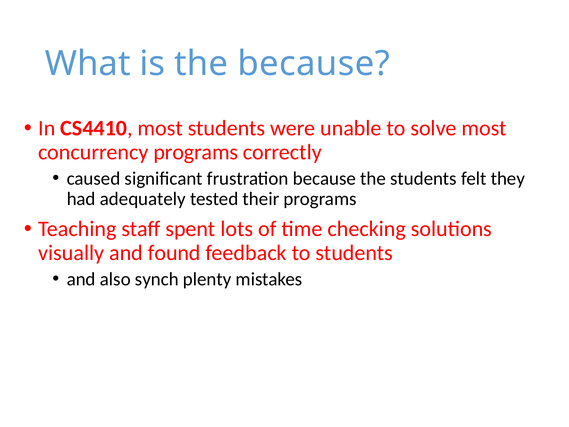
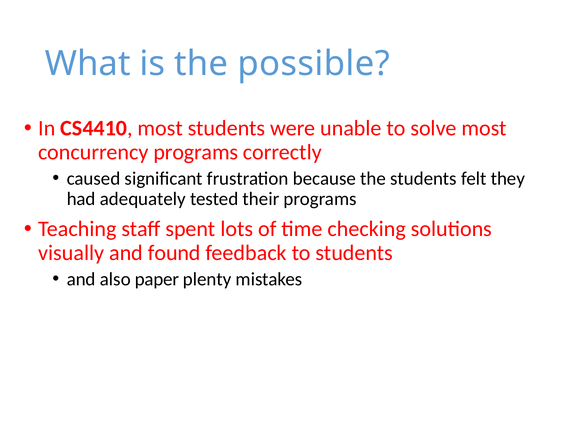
the because: because -> possible (314, 64)
synch: synch -> paper (157, 279)
